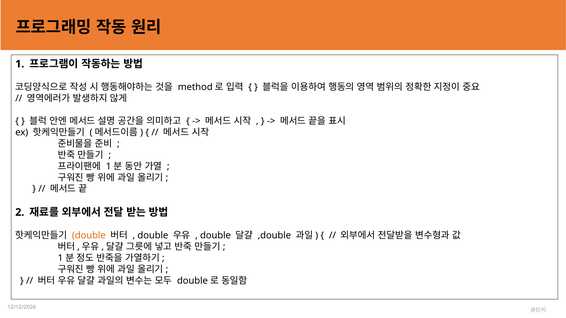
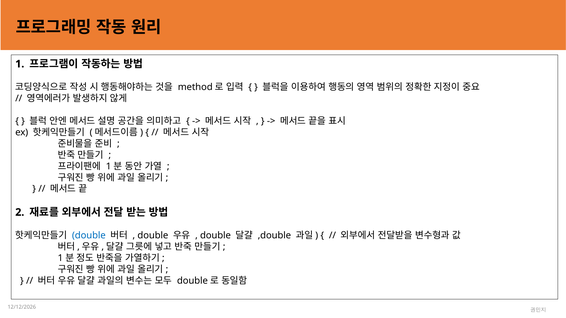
double colour: orange -> blue (89, 236)
